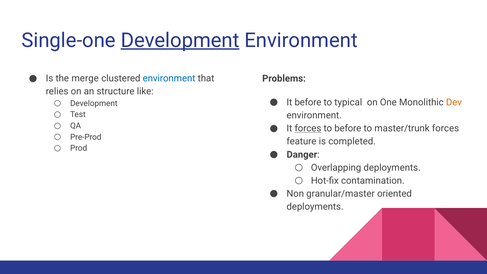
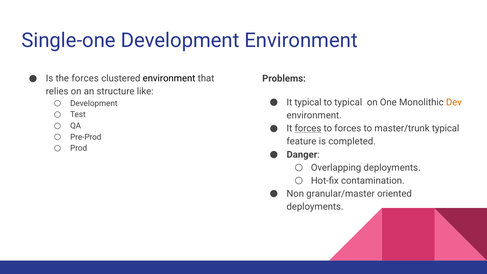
Development underline: present -> none (180, 40)
the merge: merge -> forces (85, 78)
environment colour: blue -> black (169, 78)
It before: before -> typical (308, 102)
to before: before -> forces (348, 128)
master/trunk forces: forces -> typical (446, 128)
